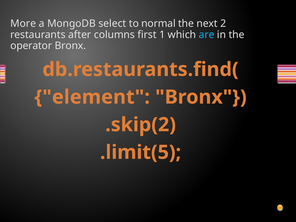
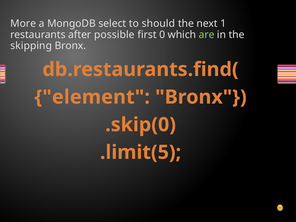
normal: normal -> should (158, 24)
2: 2 -> 1 (223, 24)
columns: columns -> possible (114, 35)
1: 1 -> 0 (162, 35)
are colour: light blue -> light green (207, 35)
operator: operator -> skipping (31, 46)
.skip(2: .skip(2 -> .skip(0 (141, 125)
